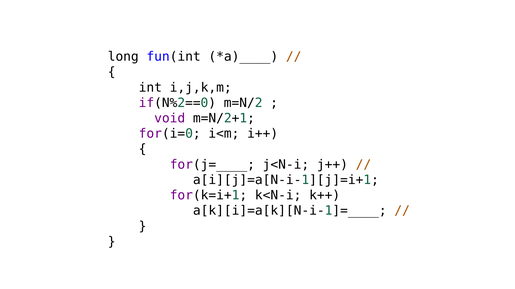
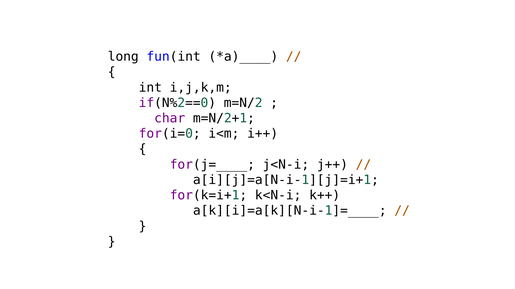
void: void -> char (170, 119)
